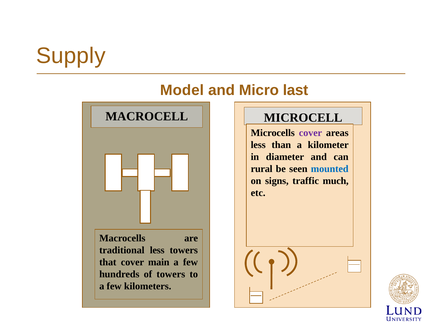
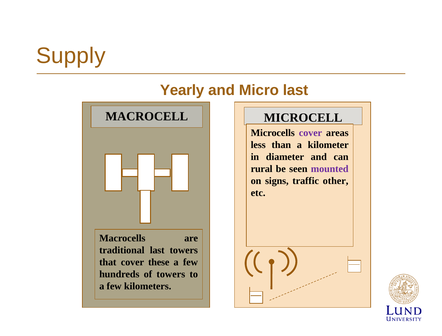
Model: Model -> Yearly (182, 90)
mounted colour: blue -> purple (330, 169)
much: much -> other (336, 181)
traditional less: less -> last (157, 250)
main: main -> these (159, 262)
